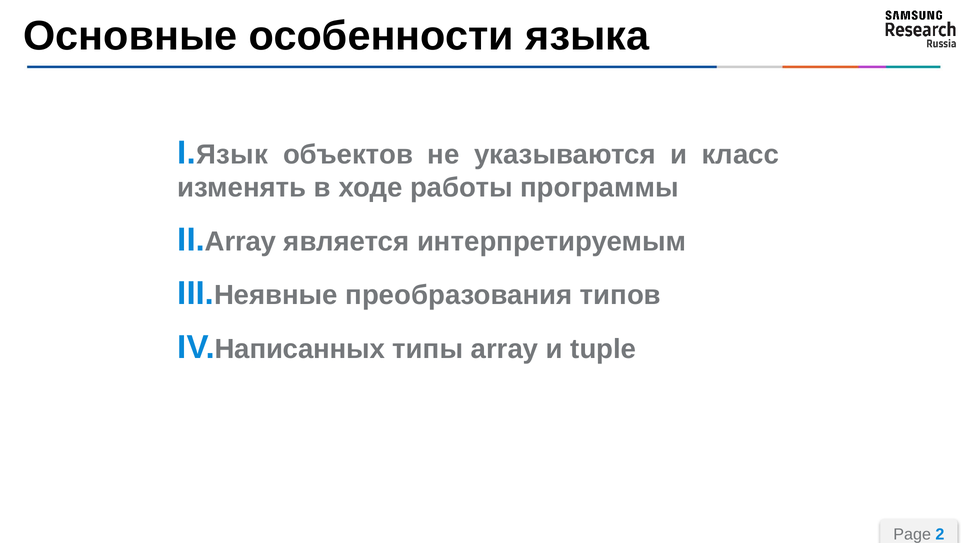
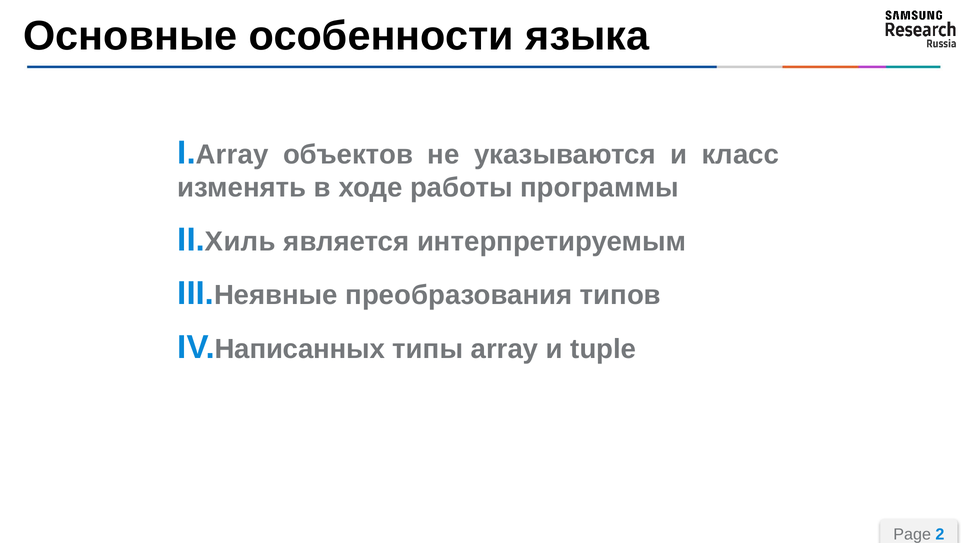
Язык: Язык -> Array (232, 154)
Array: Array -> Хиль (240, 241)
